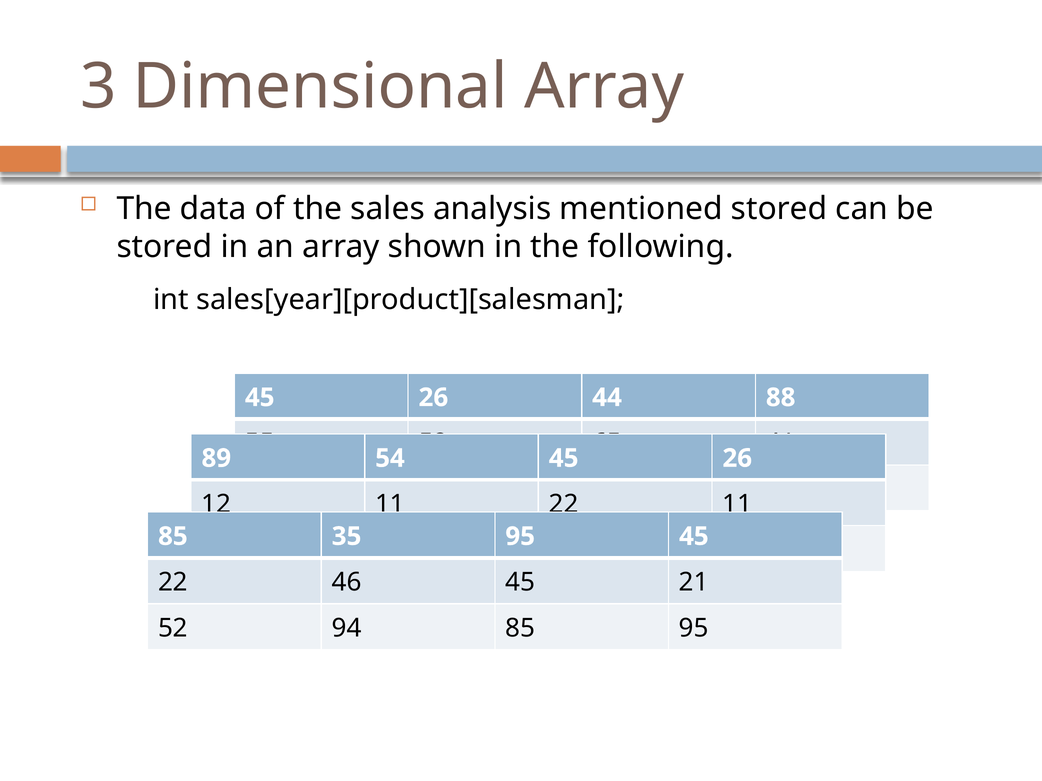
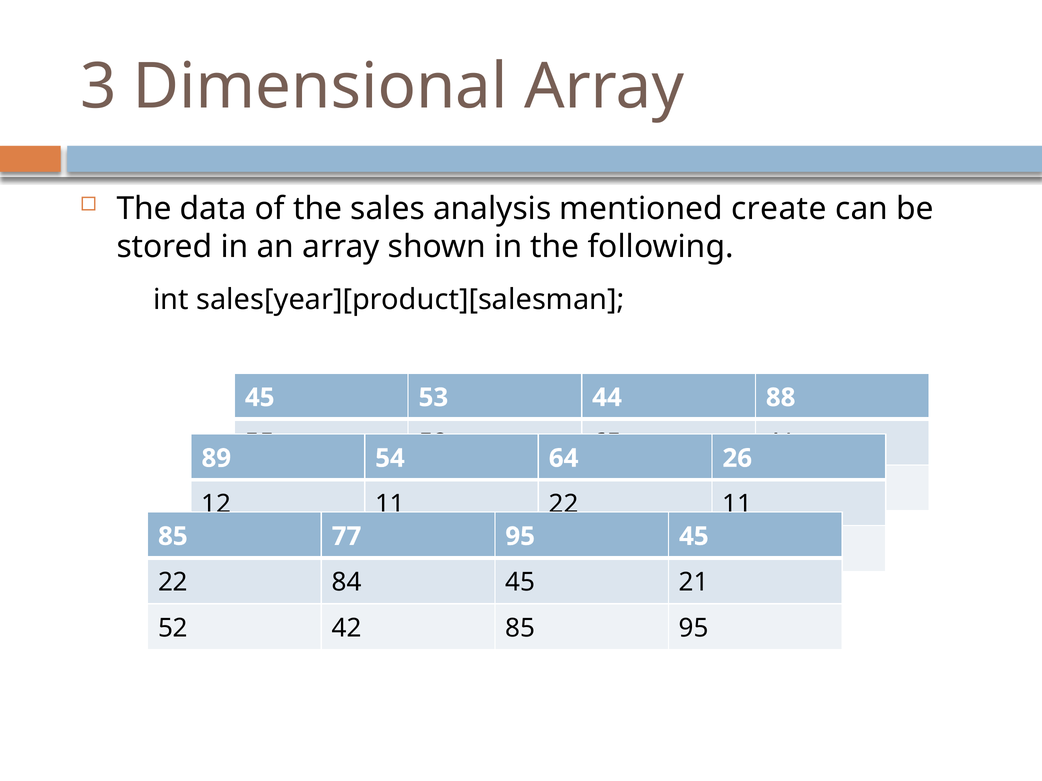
mentioned stored: stored -> create (779, 209)
26: 26 -> 53 (433, 398)
54 45: 45 -> 64 (564, 459)
35: 35 -> 77 (347, 537)
46: 46 -> 84 (347, 583)
94: 94 -> 42 (347, 628)
